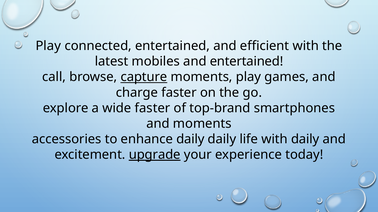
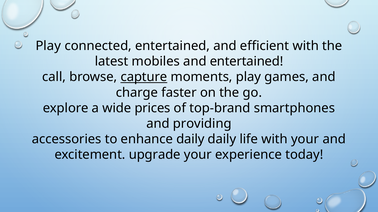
wide faster: faster -> prices (153, 108)
and moments: moments -> providing (202, 124)
with daily: daily -> your (305, 140)
upgrade underline: present -> none (155, 155)
